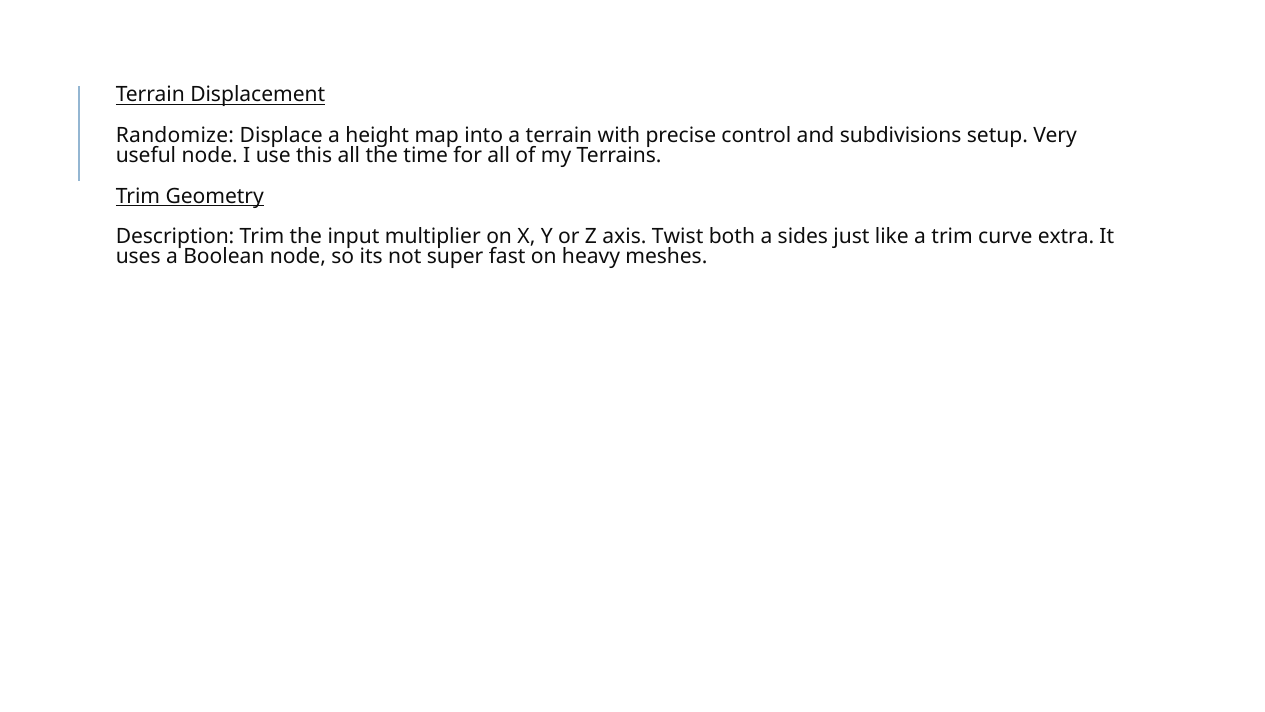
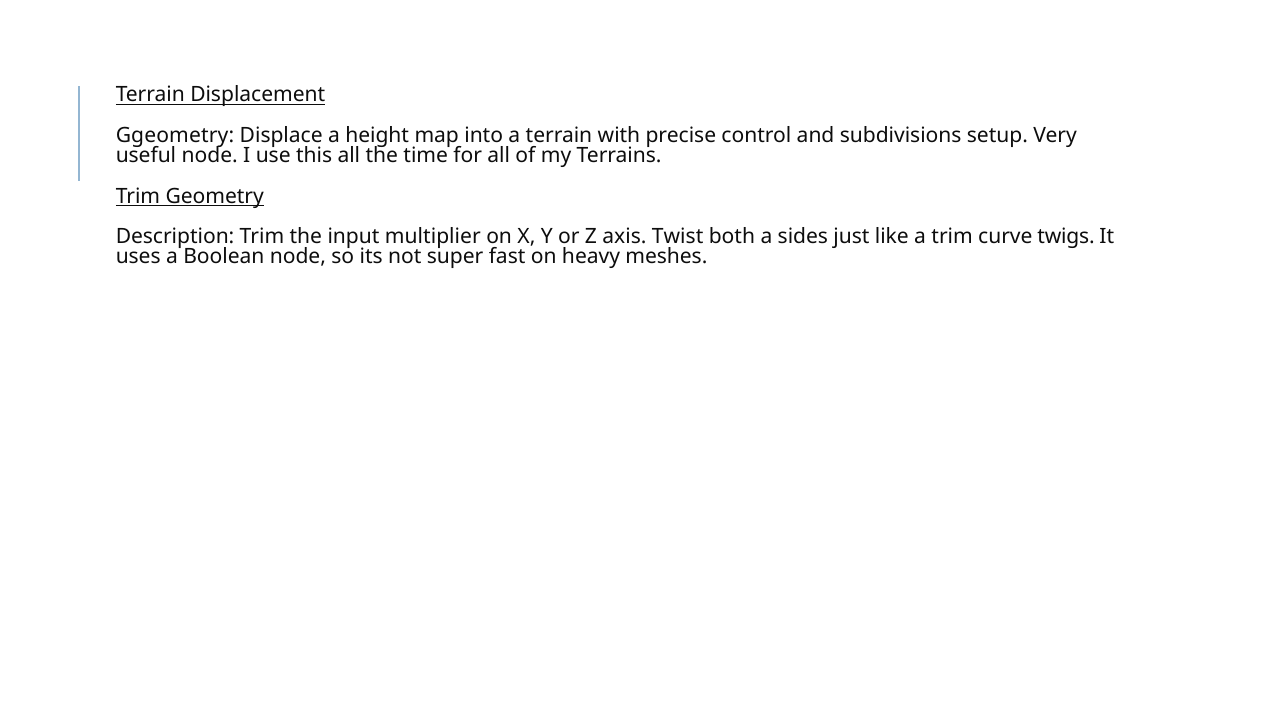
Randomize: Randomize -> Ggeometry (175, 135)
extra: extra -> twigs (1066, 236)
